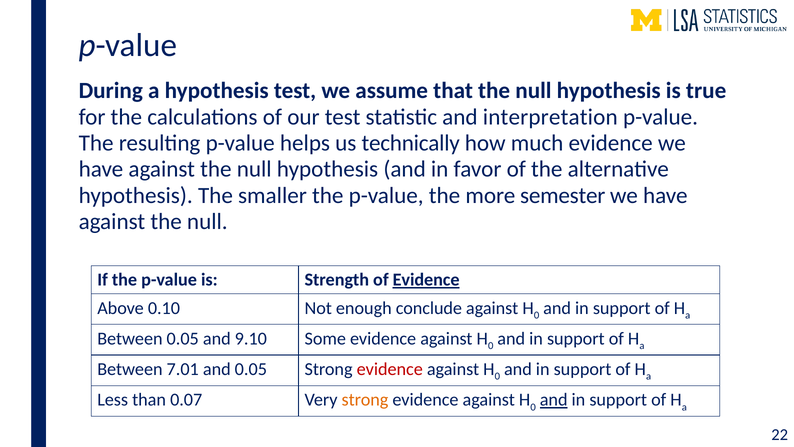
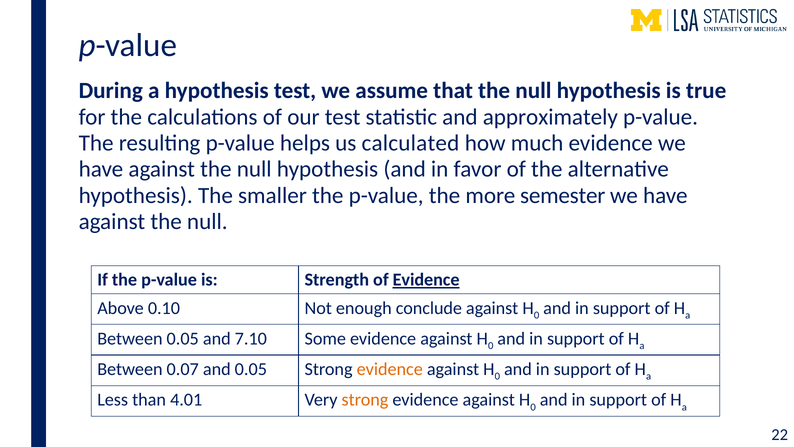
interpretation: interpretation -> approximately (550, 117)
technically: technically -> calculated (410, 143)
9.10: 9.10 -> 7.10 (251, 338)
7.01: 7.01 -> 0.07 (183, 369)
evidence colour: red -> orange (390, 369)
0.07: 0.07 -> 4.01 (186, 400)
and underline: present -> none (554, 400)
